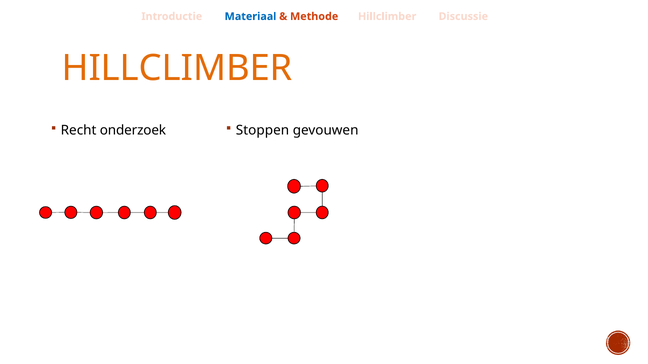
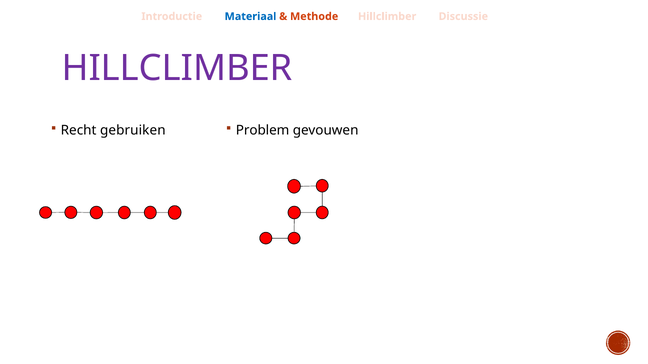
HILLCLIMBER colour: orange -> purple (177, 68)
onderzoek: onderzoek -> gebruiken (133, 130)
Stoppen: Stoppen -> Problem (263, 130)
